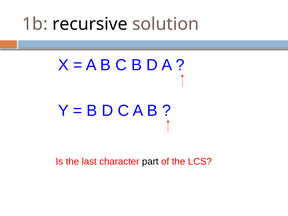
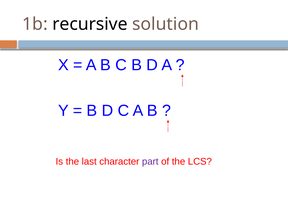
part colour: black -> purple (150, 161)
